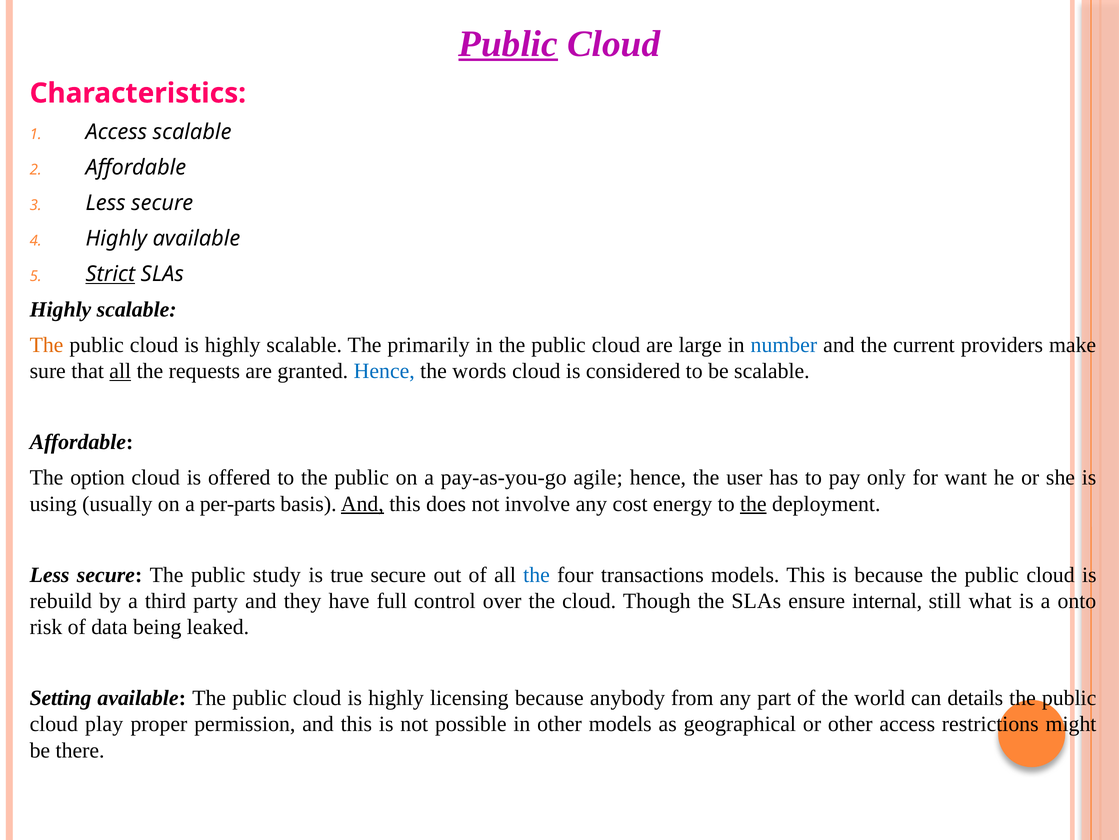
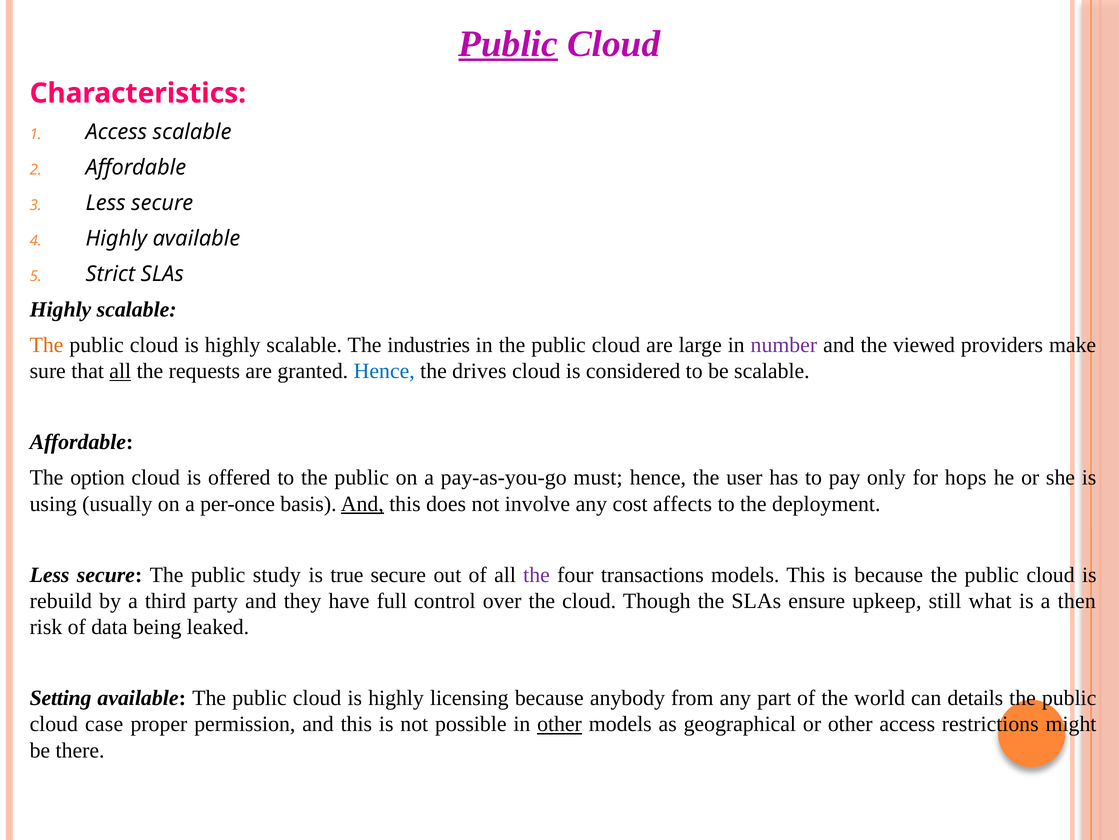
Strict underline: present -> none (110, 274)
primarily: primarily -> industries (429, 345)
number colour: blue -> purple (784, 345)
current: current -> viewed (924, 345)
words: words -> drives (479, 371)
agile: agile -> must (598, 477)
want: want -> hops (966, 477)
per-parts: per-parts -> per-once (238, 503)
energy: energy -> affects (683, 503)
the underline: present -> none (753, 503)
the colour: blue -> purple (537, 574)
internal: internal -> upkeep (887, 600)
onto: onto -> then (1077, 600)
play: play -> case (104, 724)
other underline: none -> present (560, 724)
